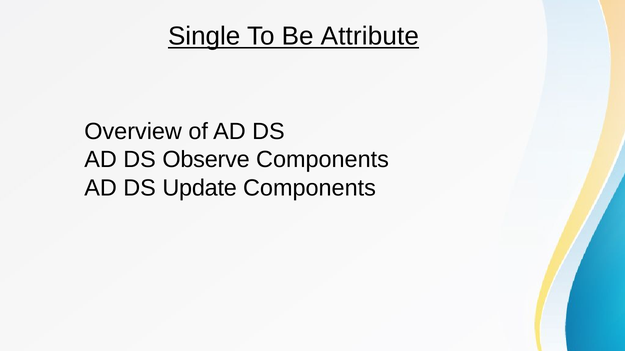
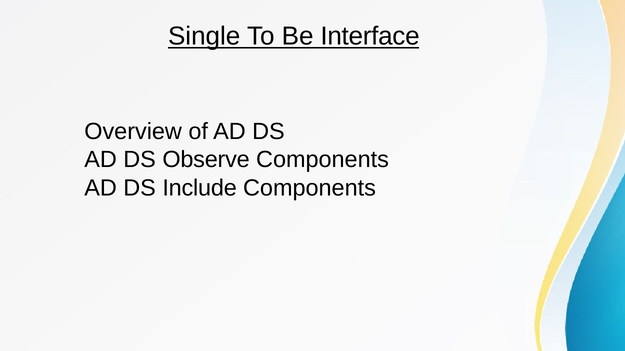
Attribute: Attribute -> Interface (370, 36)
Update: Update -> Include (200, 188)
